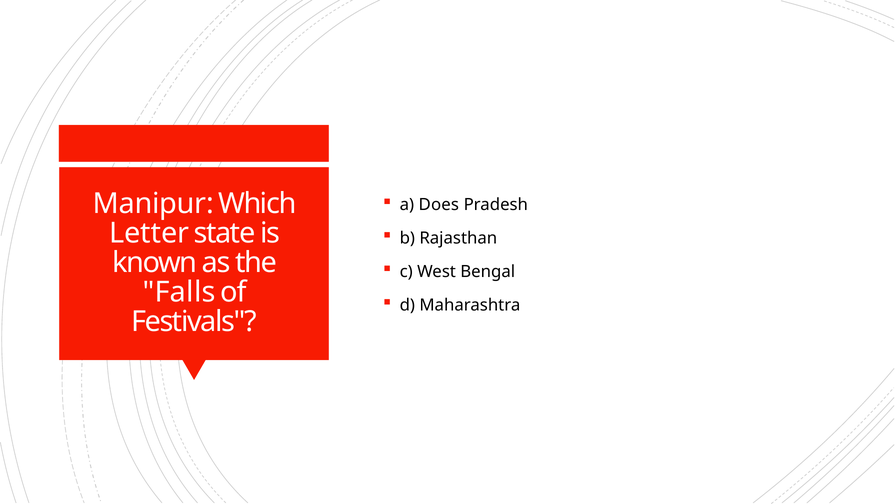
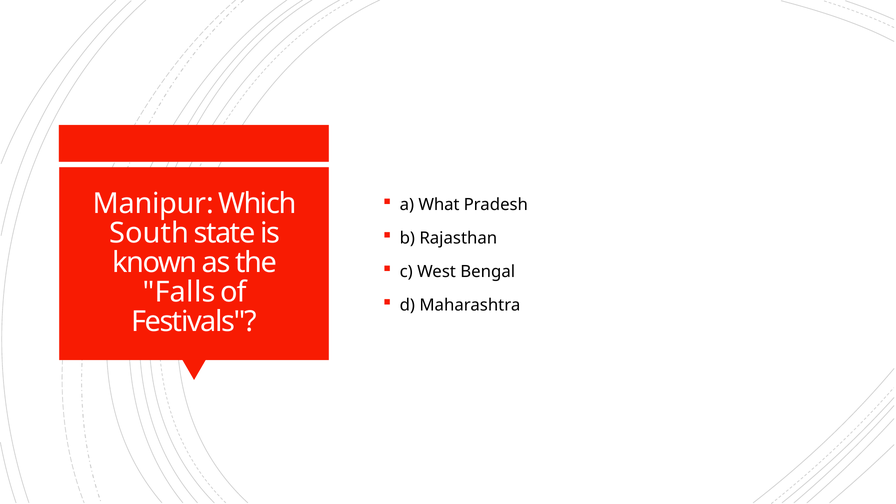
Does: Does -> What (439, 205)
Letter: Letter -> South (149, 233)
